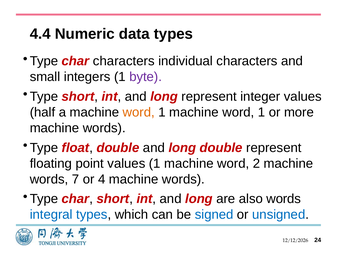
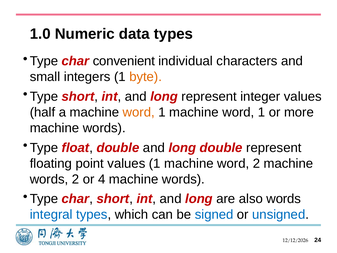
4.4: 4.4 -> 1.0 (40, 34)
char characters: characters -> convenient (124, 61)
byte colour: purple -> orange (146, 77)
words 7: 7 -> 2 (75, 179)
